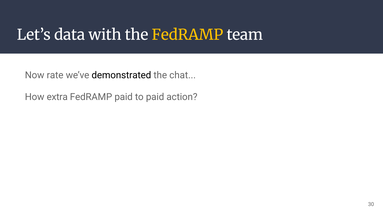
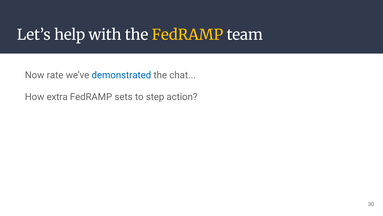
data: data -> help (70, 35)
demonstrated colour: black -> blue (121, 75)
FedRAMP paid: paid -> sets (124, 97)
to paid: paid -> step (155, 97)
